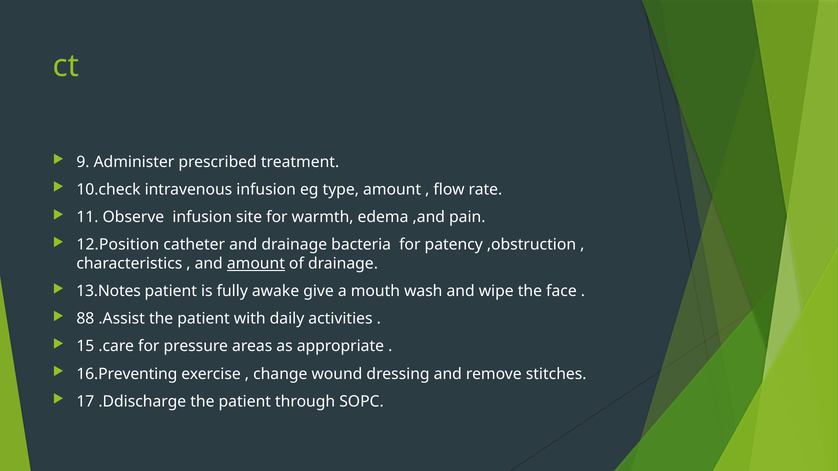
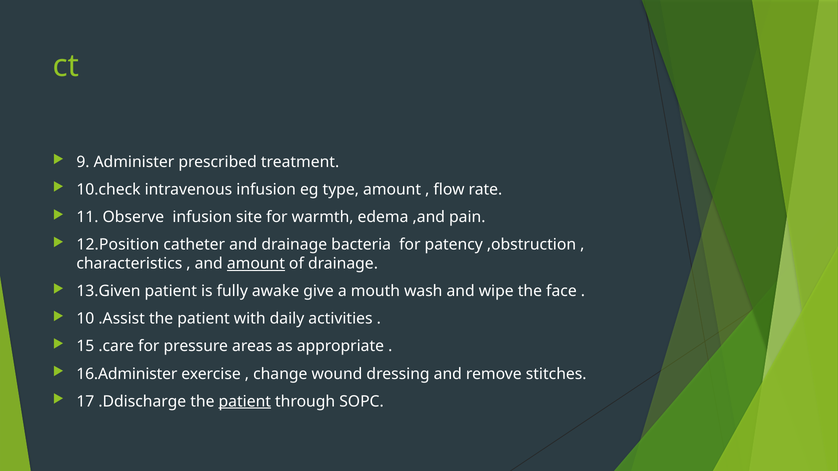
13.Notes: 13.Notes -> 13.Given (108, 291)
88: 88 -> 10 (85, 319)
16.Preventing: 16.Preventing -> 16.Administer (127, 374)
patient underline: none -> present (245, 402)
